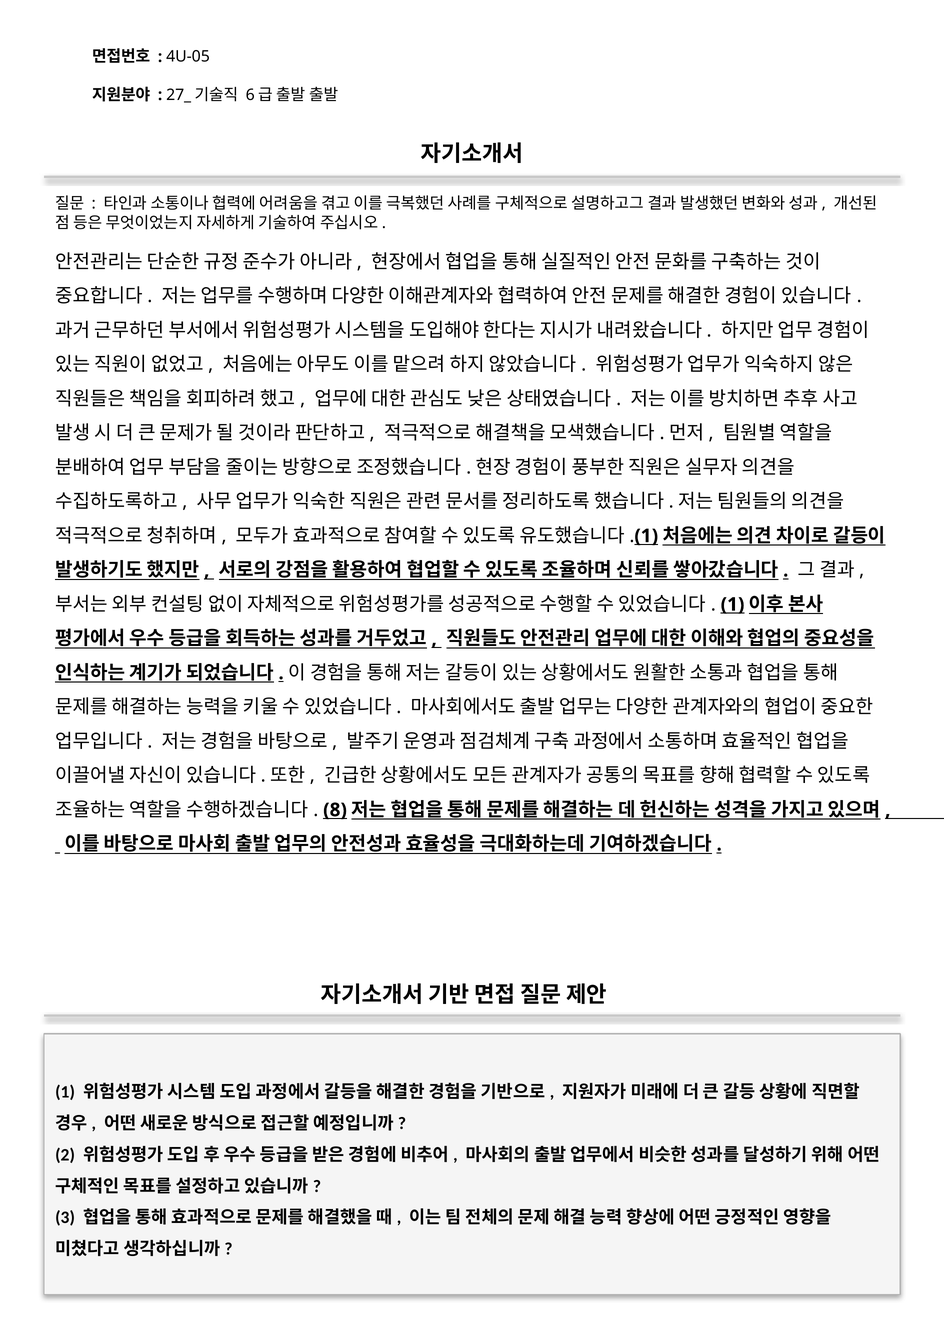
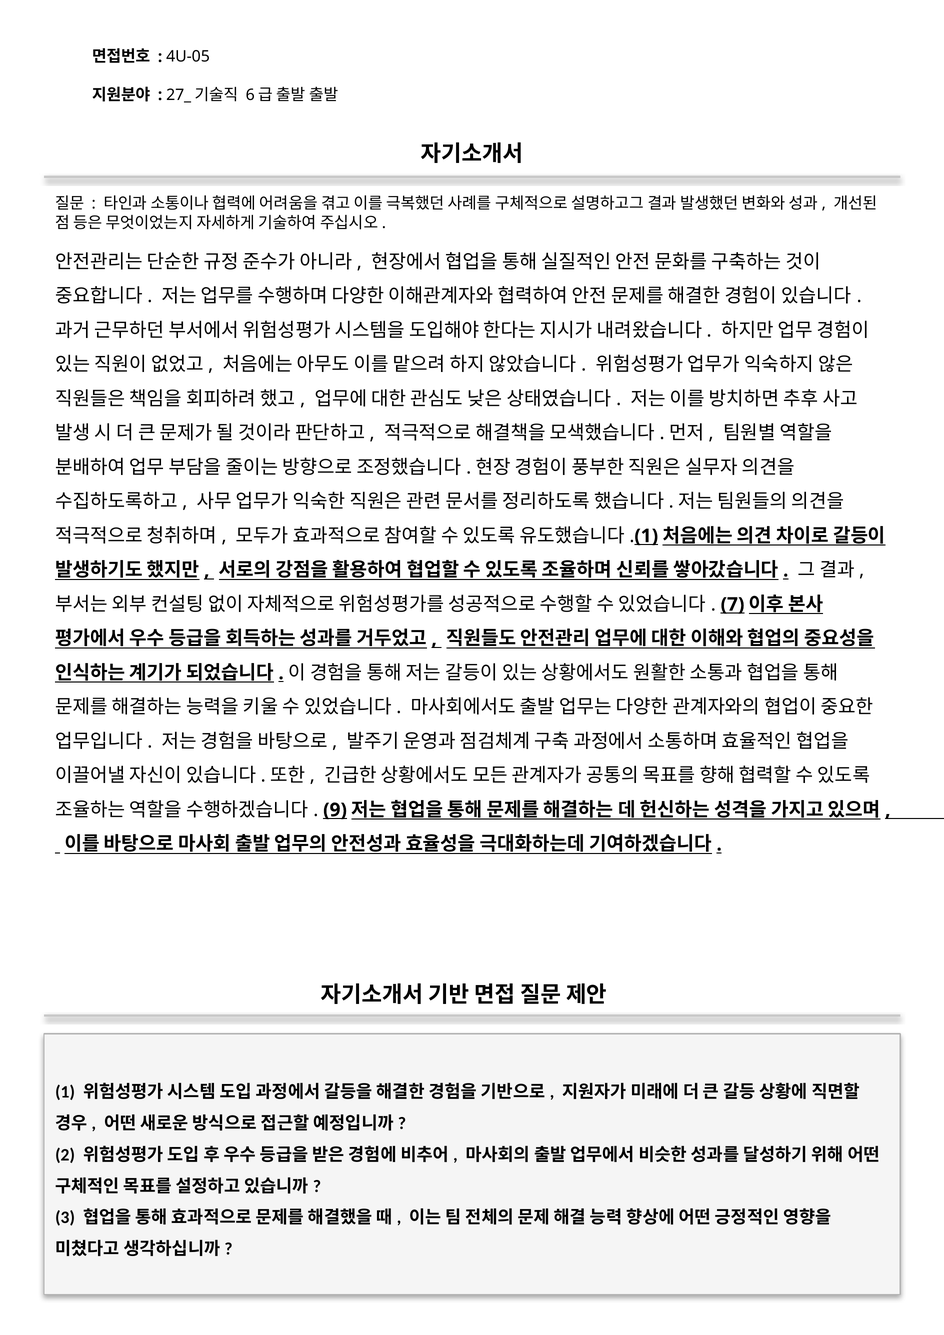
1: 1 -> 7 (733, 604)
8: 8 -> 9 (335, 810)
